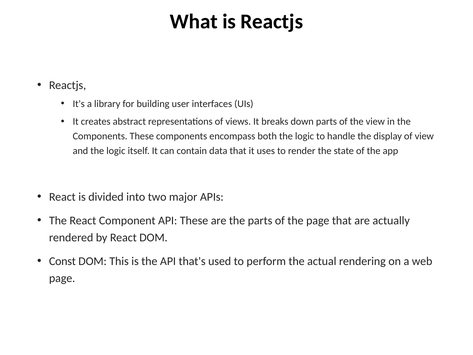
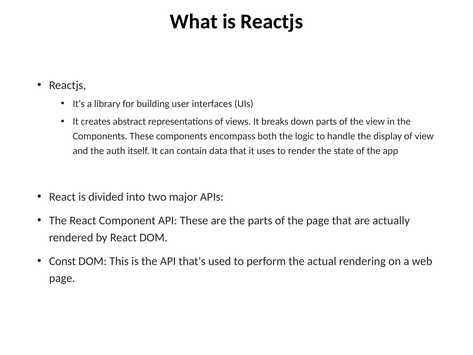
and the logic: logic -> auth (116, 151)
